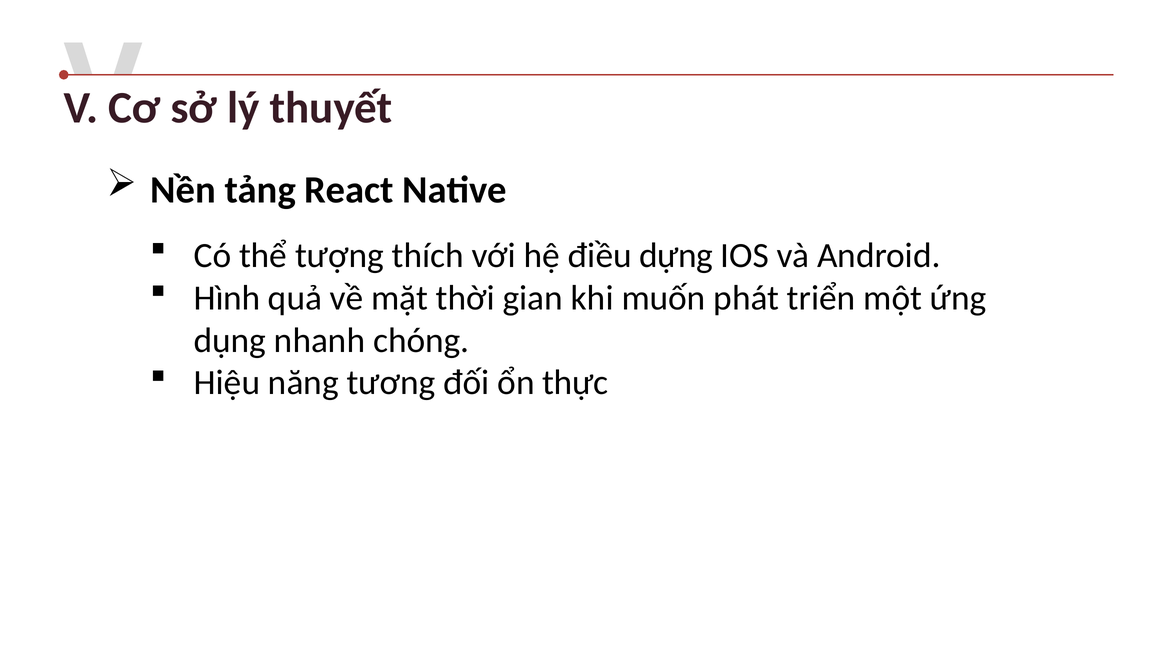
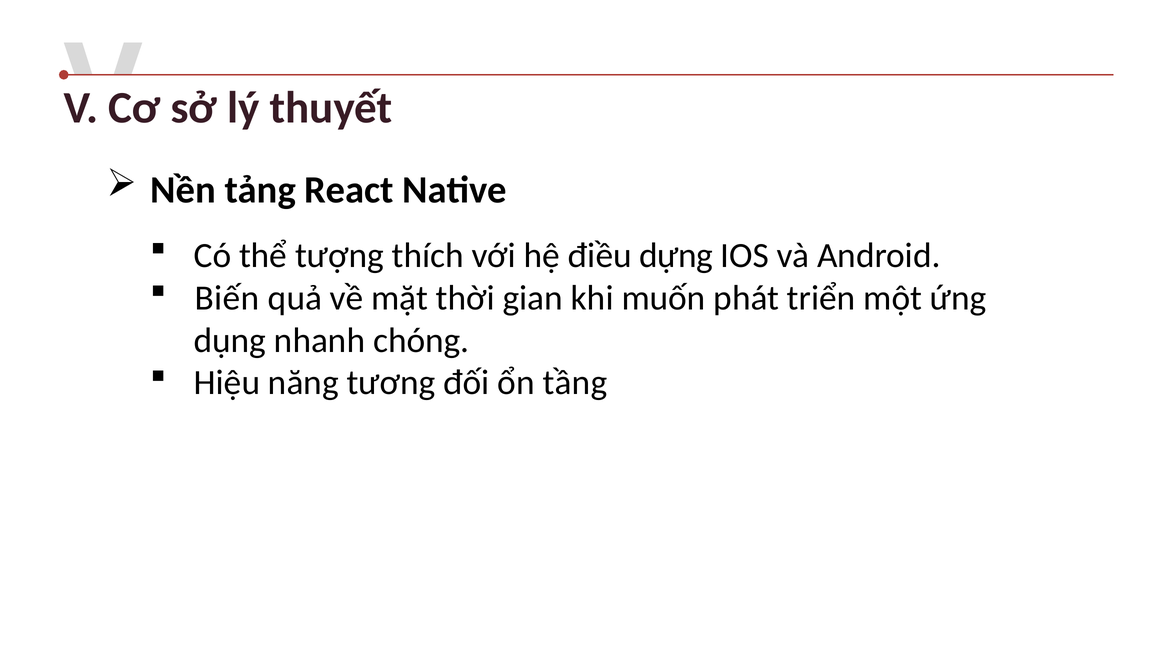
Hình: Hình -> Biến (227, 298)
thực: thực -> tầng (575, 383)
